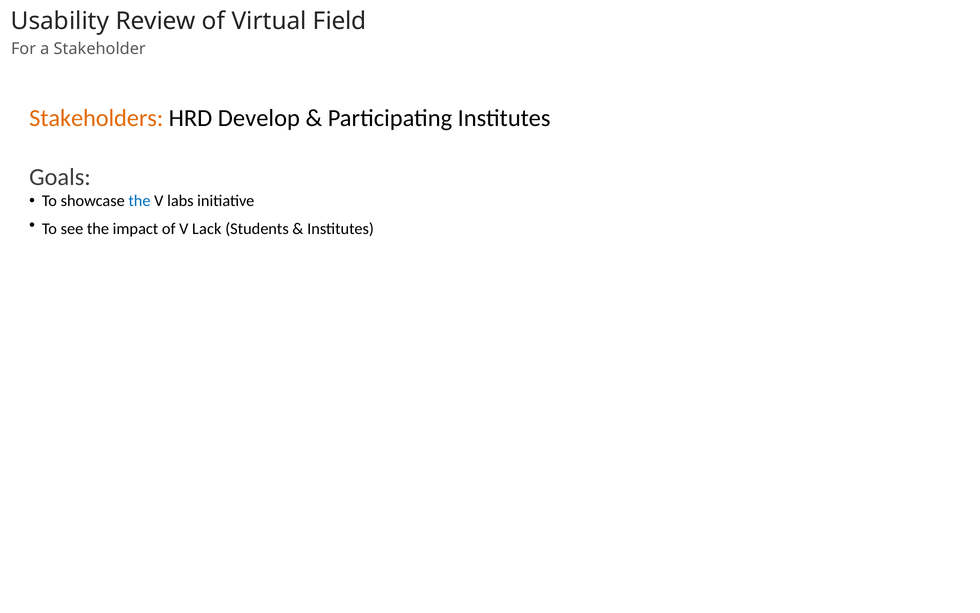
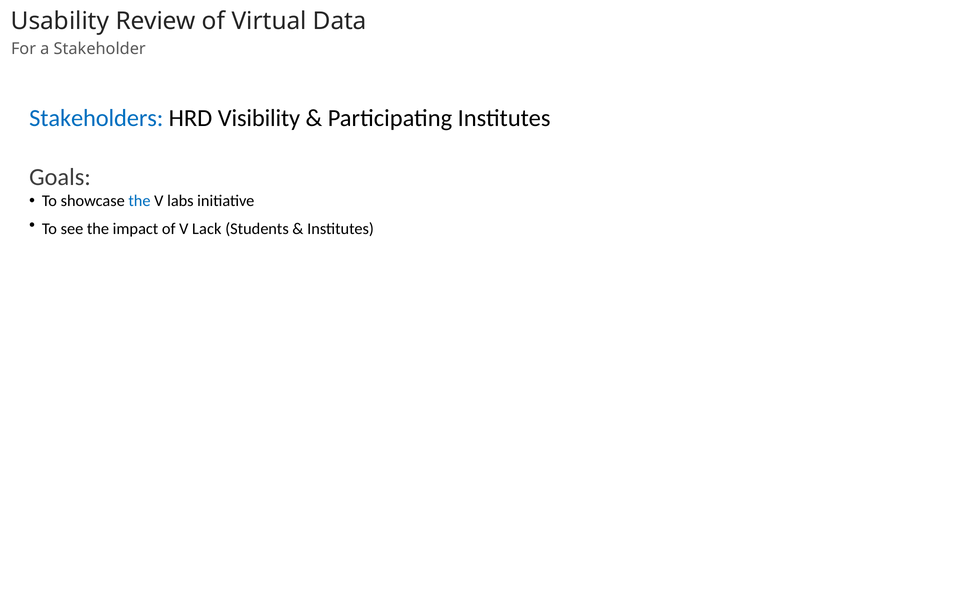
Field: Field -> Data (340, 21)
Stakeholders colour: orange -> blue (96, 118)
Develop: Develop -> Visibility (259, 118)
